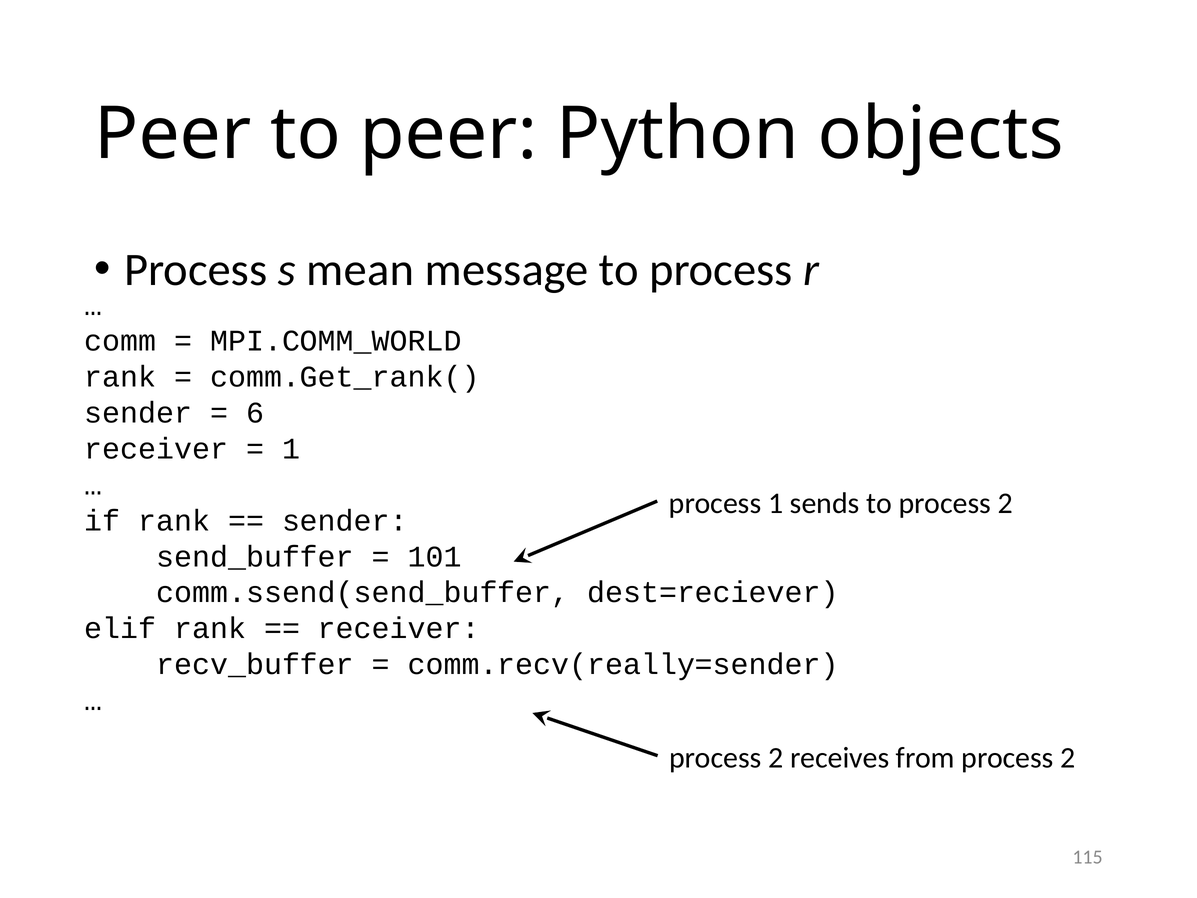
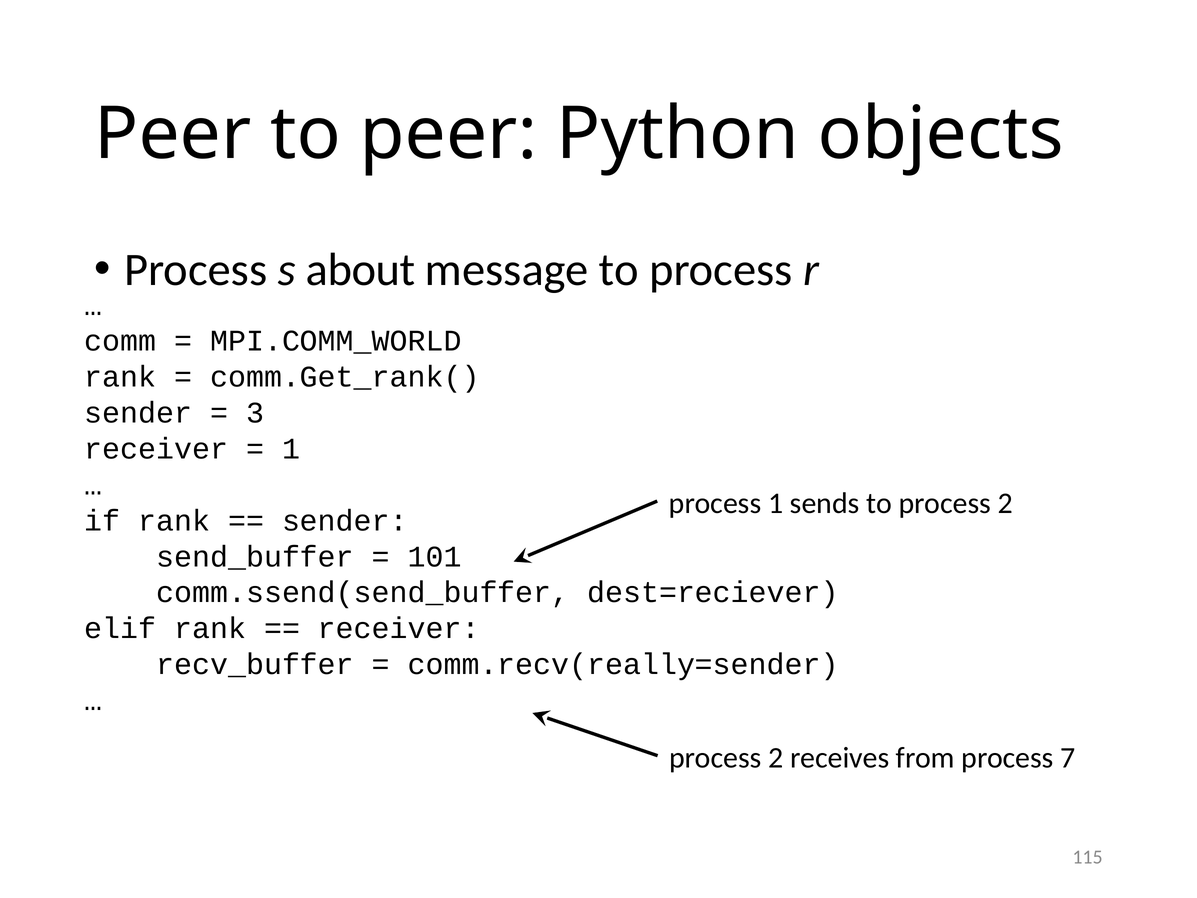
mean: mean -> about (361, 270)
6: 6 -> 3 (255, 413)
from process 2: 2 -> 7 (1068, 758)
